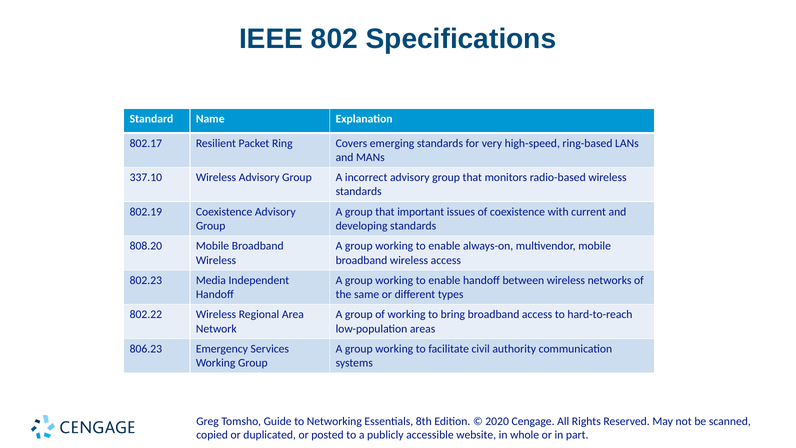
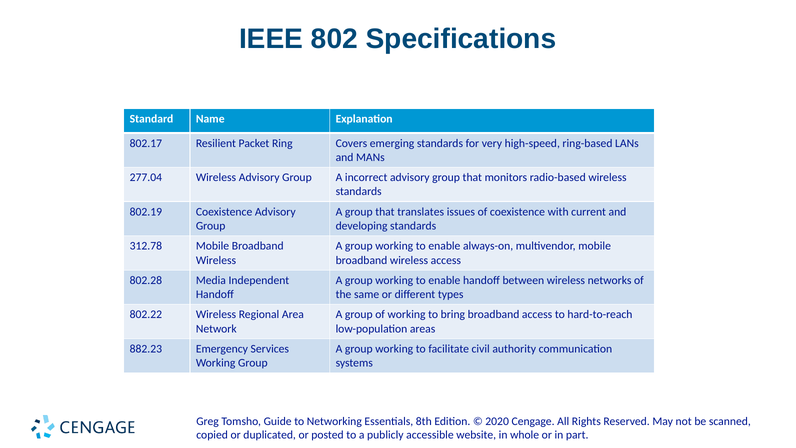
337.10: 337.10 -> 277.04 (146, 177)
important: important -> translates (421, 212)
808.20: 808.20 -> 312.78 (146, 246)
802.23: 802.23 -> 802.28 (146, 280)
806.23: 806.23 -> 882.23 (146, 349)
